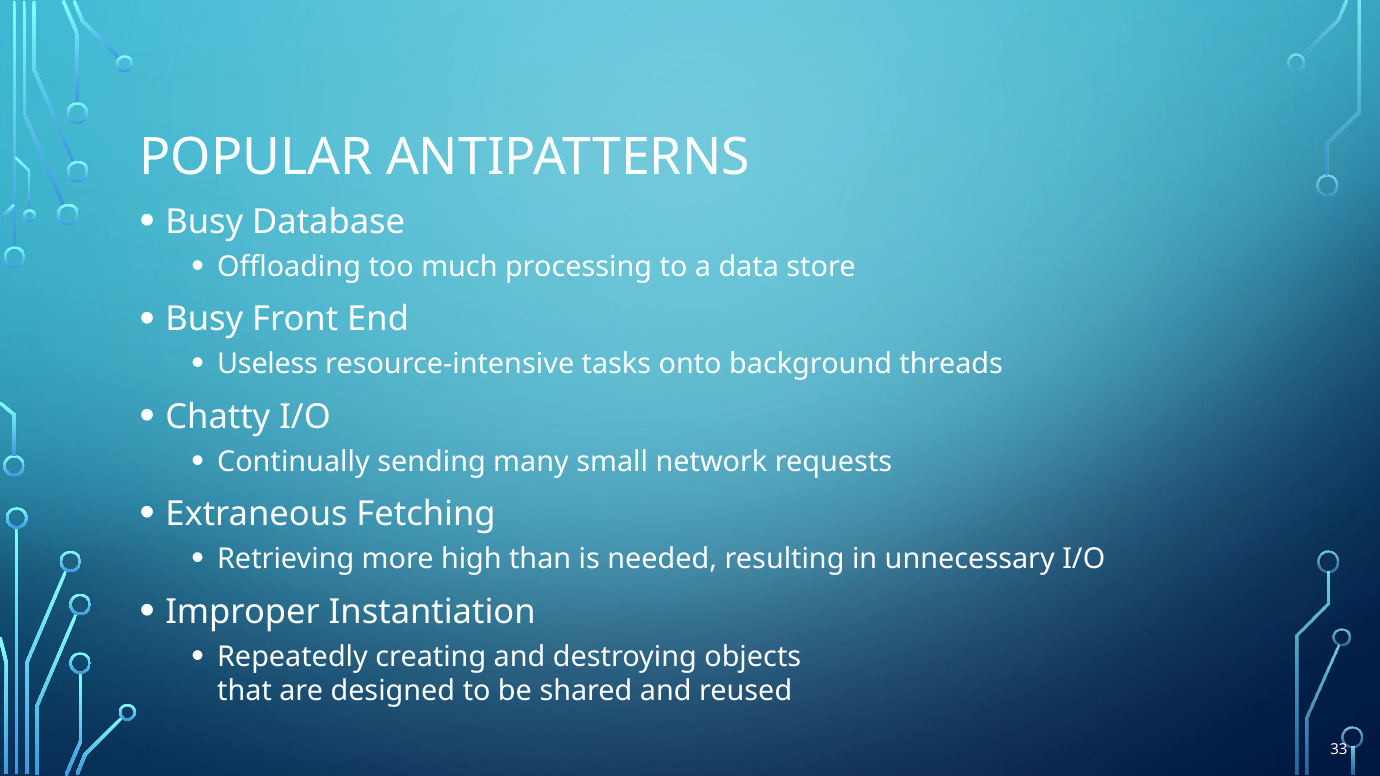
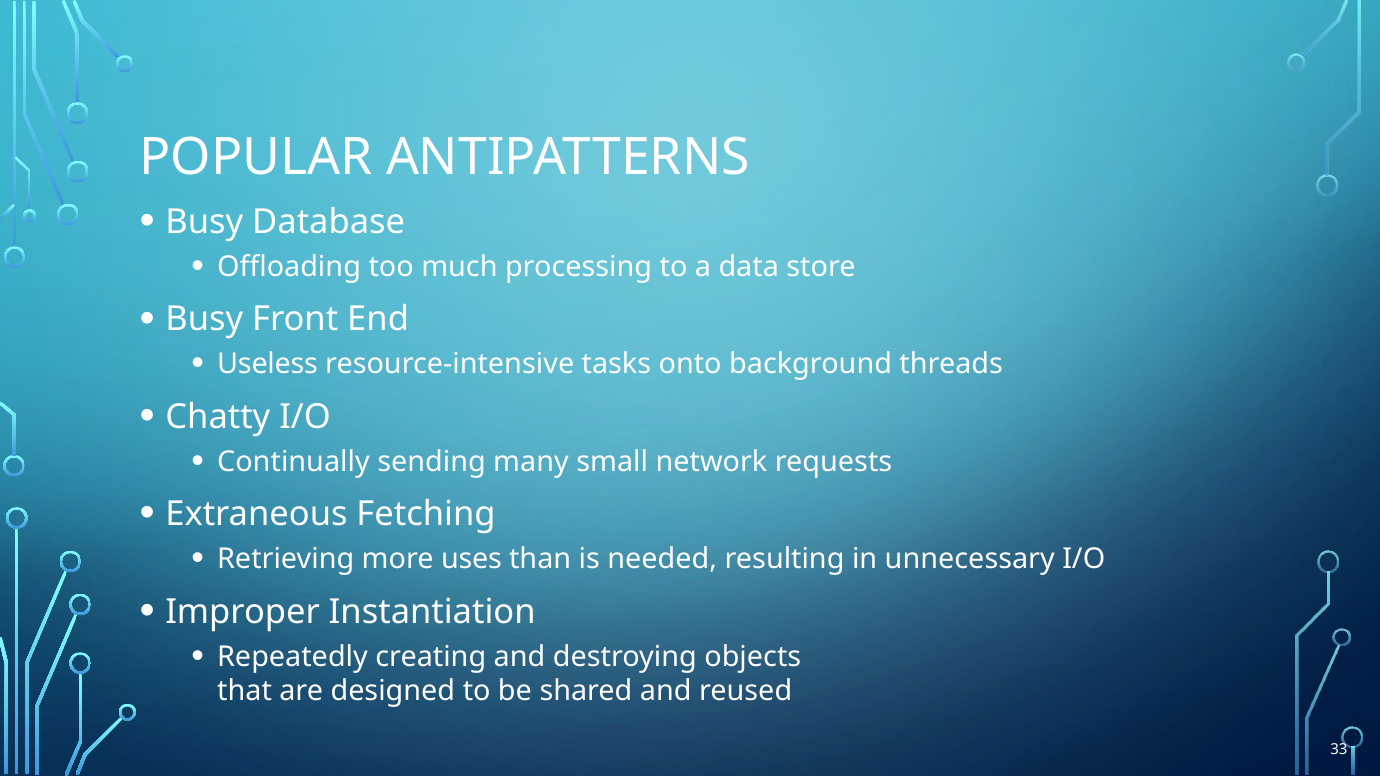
high: high -> uses (471, 559)
